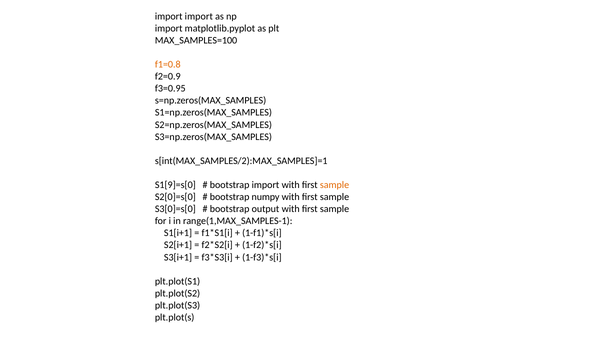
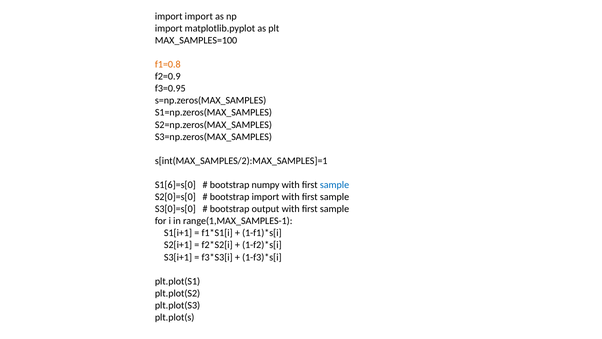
S1[9]=s[0: S1[9]=s[0 -> S1[6]=s[0 (175, 185)
bootstrap import: import -> numpy (266, 185)
sample colour: orange -> blue (334, 185)
bootstrap numpy: numpy -> import (266, 197)
